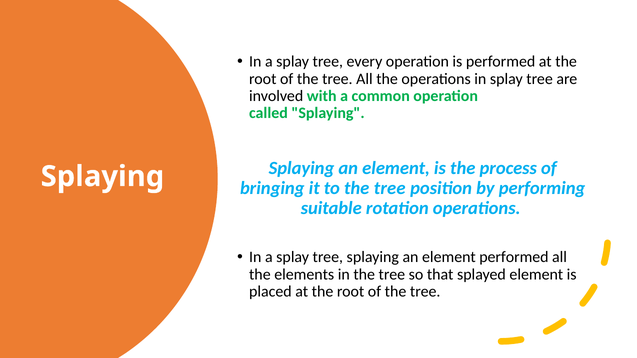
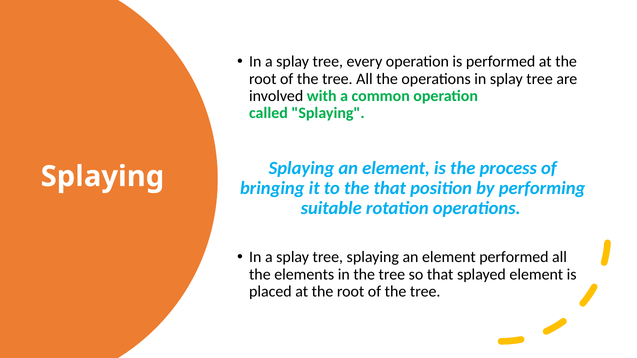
to the tree: tree -> that (390, 188)
